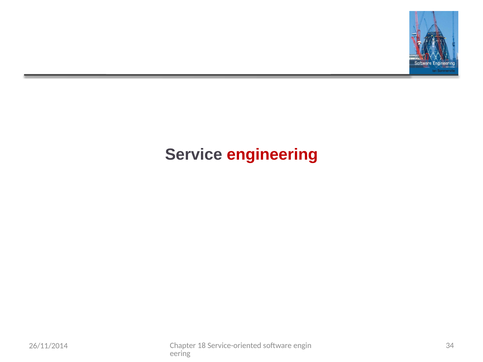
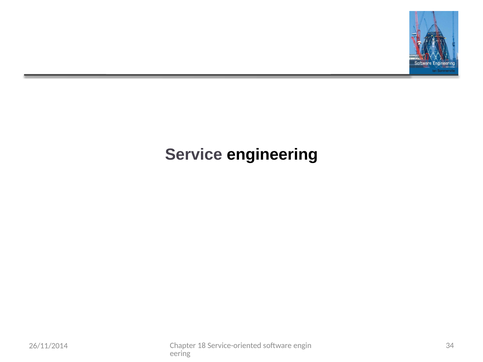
engineering colour: red -> black (272, 154)
